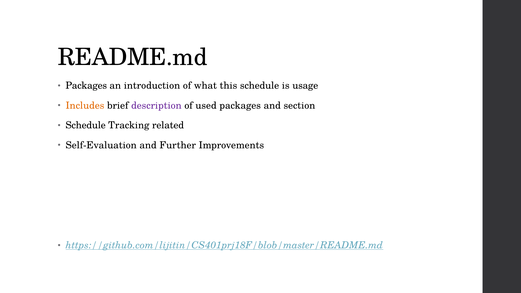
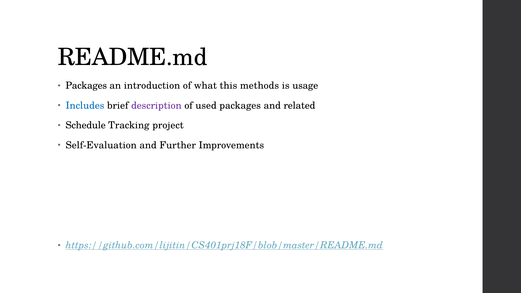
this schedule: schedule -> methods (259, 86)
Includes colour: orange -> blue (85, 106)
section: section -> related (299, 106)
related: related -> project (168, 125)
